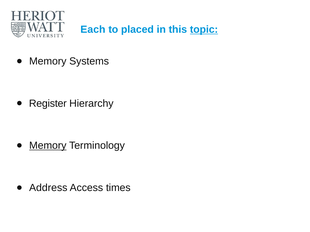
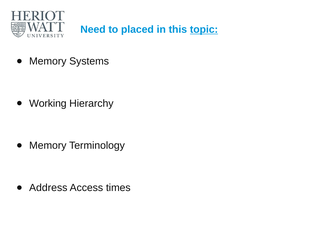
Each: Each -> Need (93, 30)
Register: Register -> Working (48, 104)
Memory underline: present -> none (48, 146)
